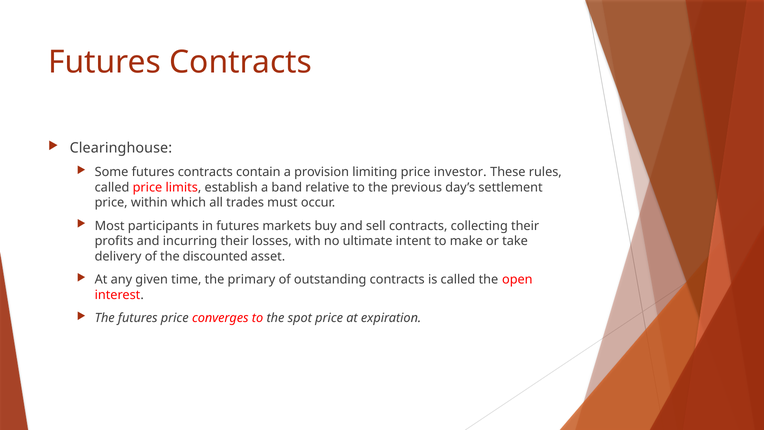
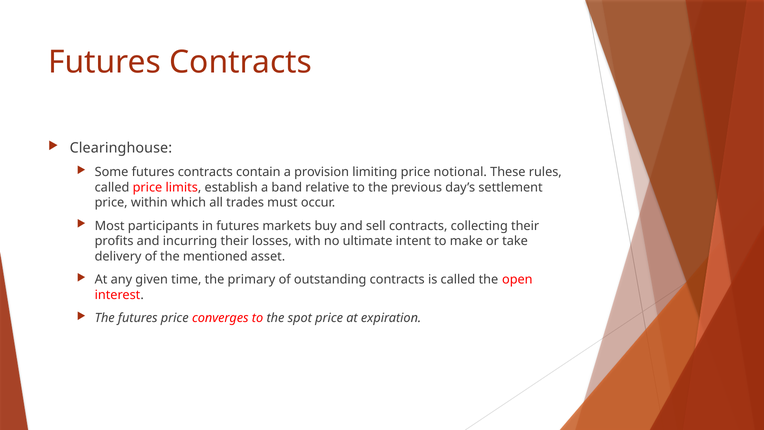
investor: investor -> notional (460, 172)
discounted: discounted -> mentioned (215, 256)
